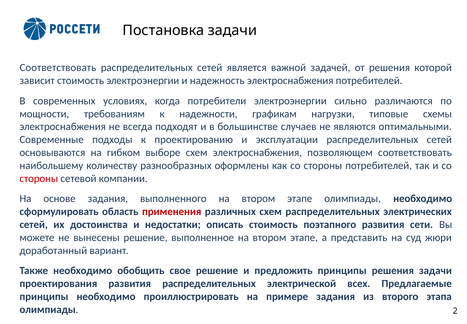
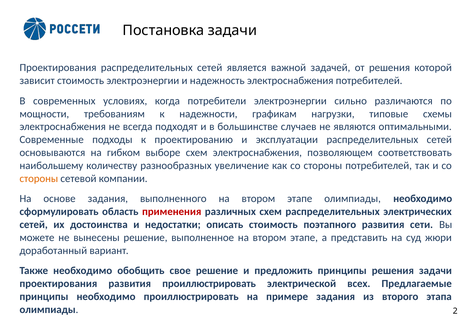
Соответствовать: Соответствовать -> Проектирования (58, 68)
оформлены: оформлены -> увеличение (242, 165)
стороны colour: red -> orange (39, 178)
развития распределительных: распределительных -> проиллюстрировать (209, 283)
